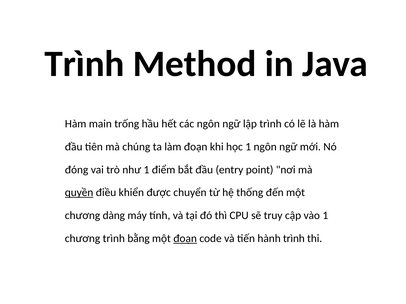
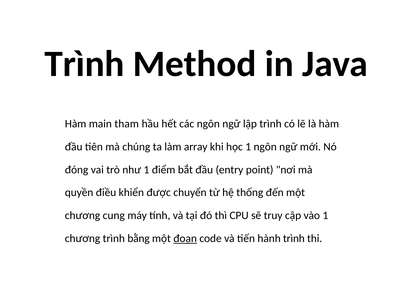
trống: trống -> tham (127, 124)
làm đoạn: đoạn -> array (196, 147)
quyền underline: present -> none (79, 193)
dàng: dàng -> cung (114, 216)
